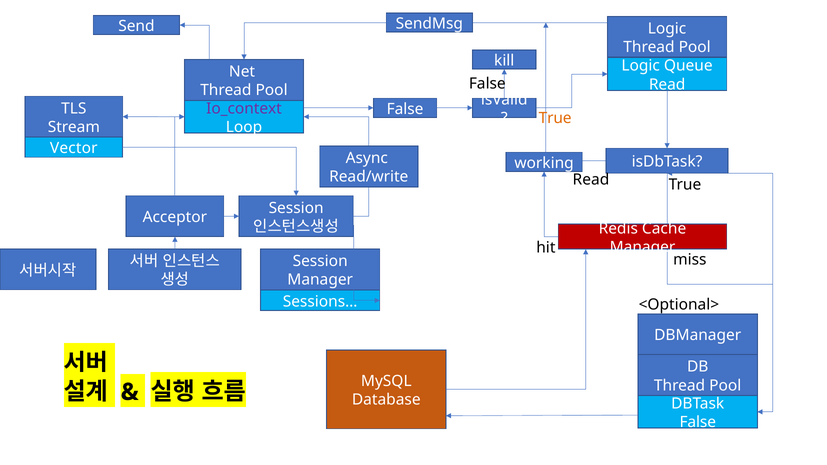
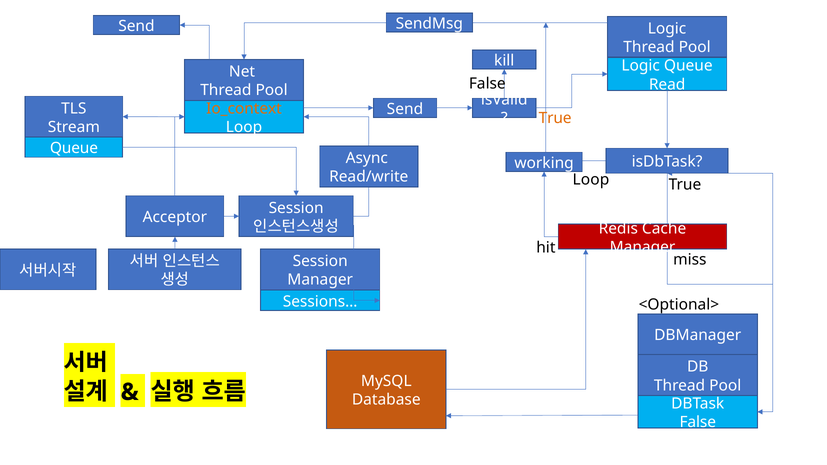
Io_context colour: purple -> orange (244, 109)
False: False -> Send (405, 109)
Vector: Vector -> Queue (74, 148)
Read: Read -> Loop (591, 180)
